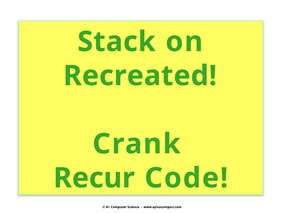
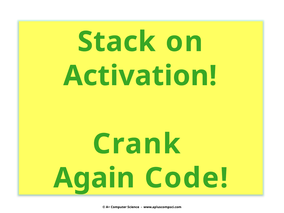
Recreated: Recreated -> Activation (140, 76)
Recur: Recur -> Again (94, 178)
